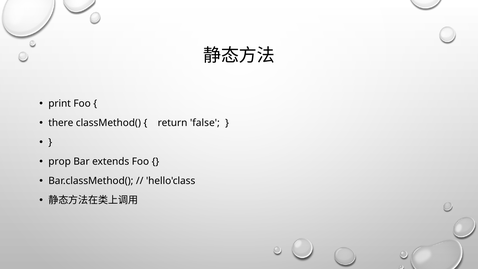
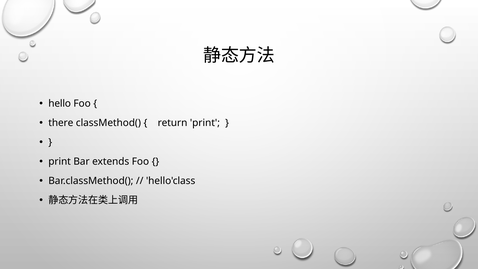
print: print -> hello (60, 104)
return false: false -> print (205, 123)
prop: prop -> print (60, 162)
